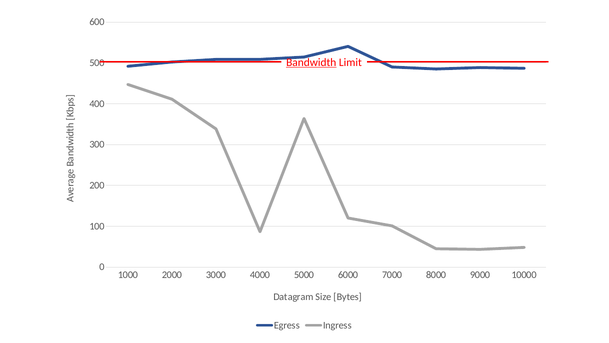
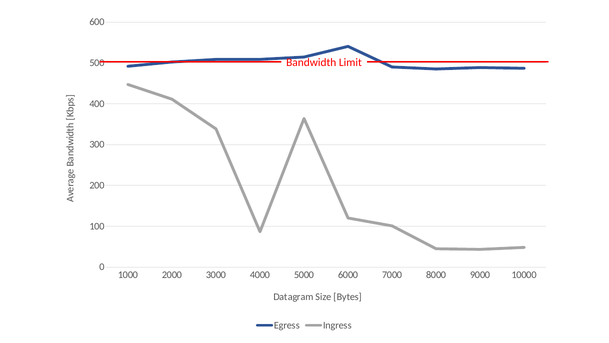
Bandwidth underline: present -> none (311, 62)
